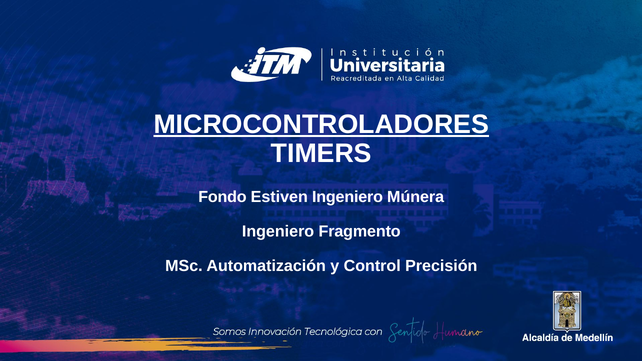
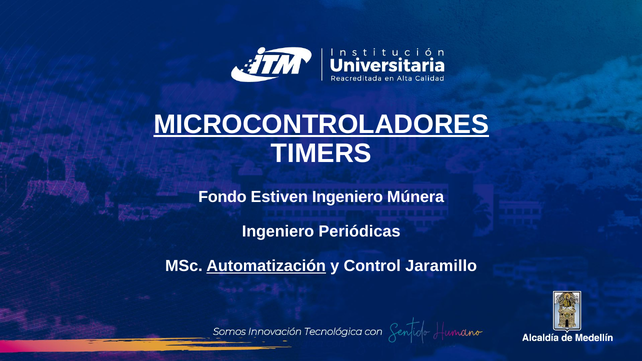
Fragmento: Fragmento -> Periódicas (360, 232)
Automatización underline: none -> present (266, 266)
Precisión: Precisión -> Jaramillo (441, 266)
